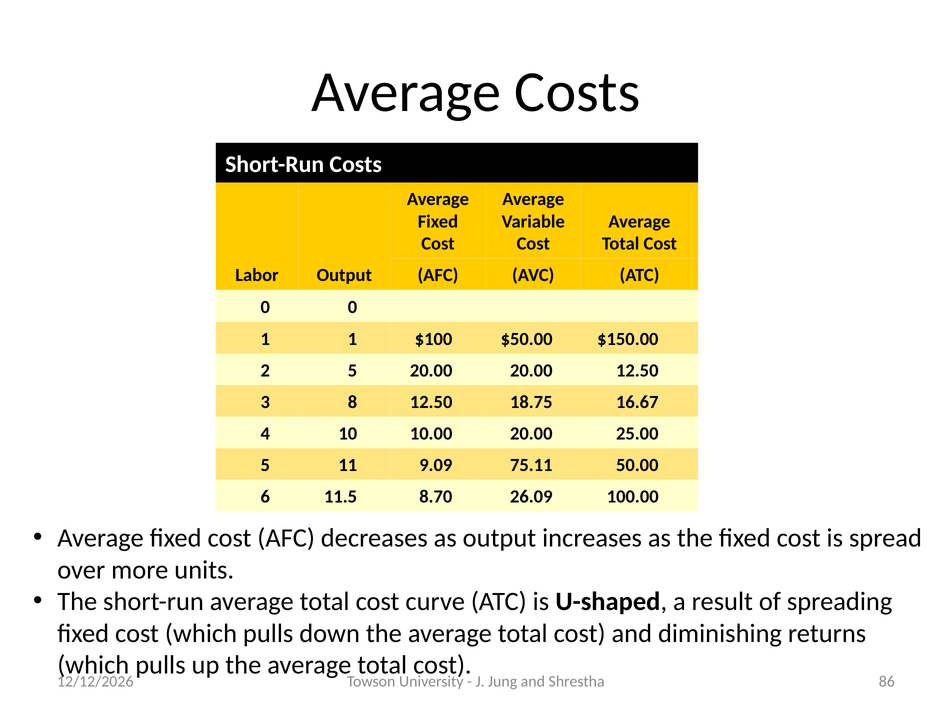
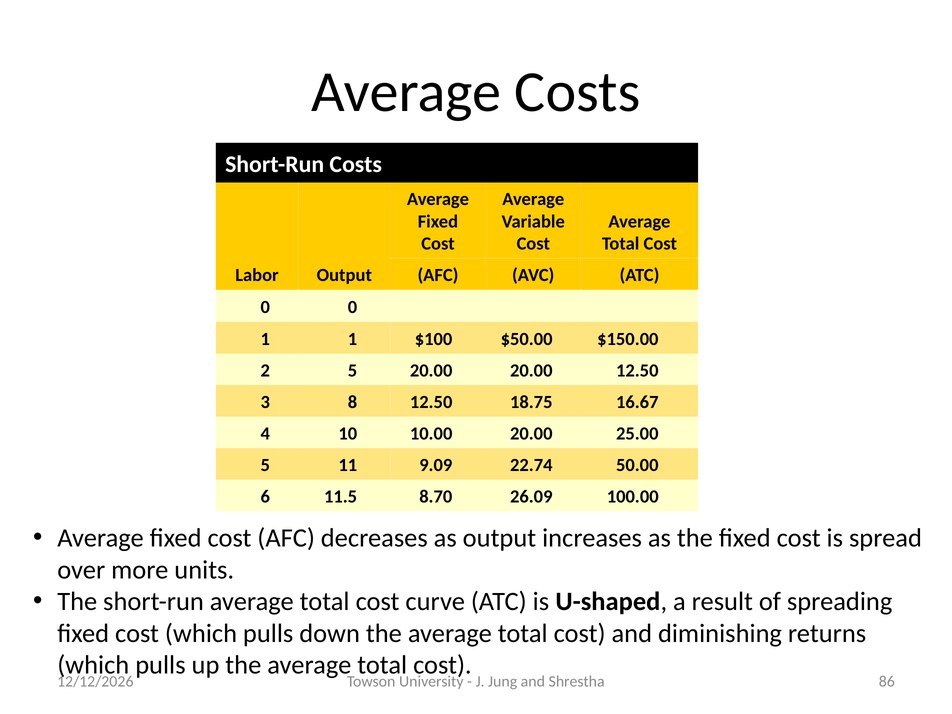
75.11: 75.11 -> 22.74 (531, 465)
